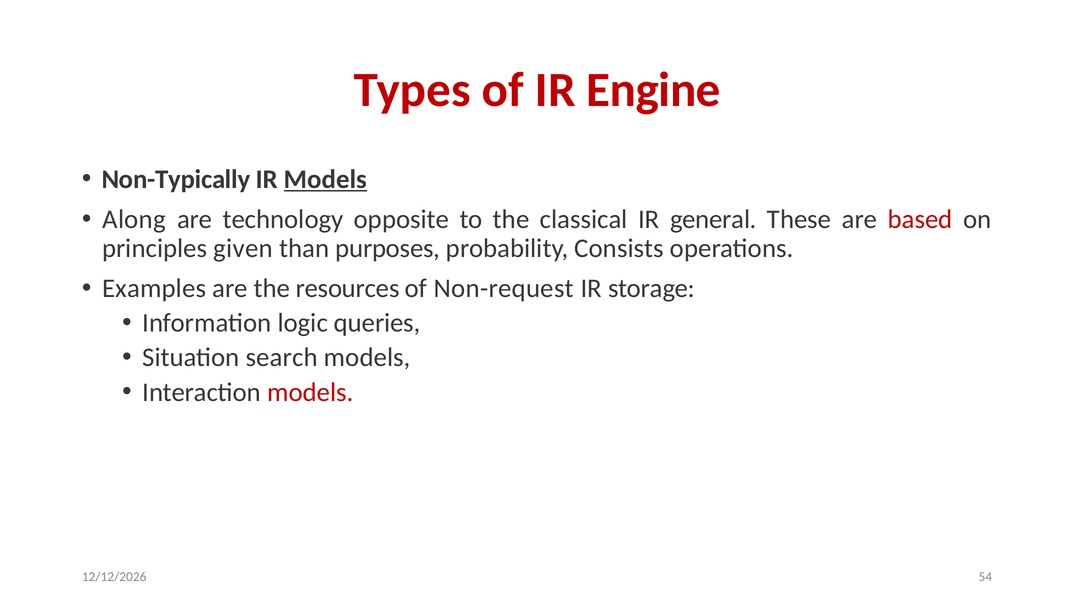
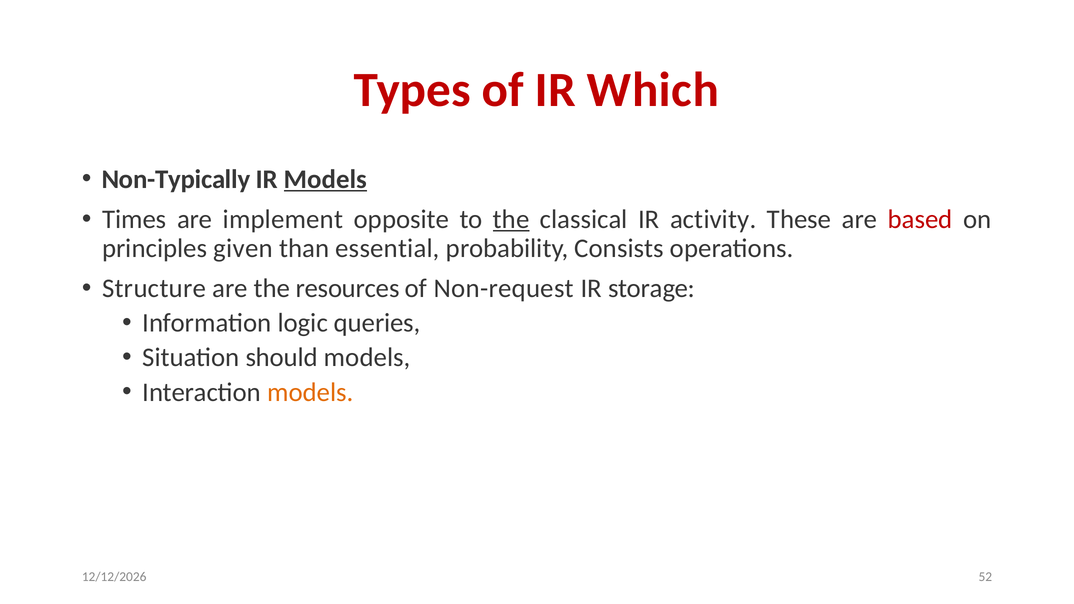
Engine: Engine -> Which (653, 90)
Along: Along -> Times (134, 219)
technology: technology -> implement (283, 219)
the underline: none -> present (511, 219)
general: general -> activity (713, 219)
purposes: purposes -> essential (388, 248)
Examples: Examples -> Structure (154, 289)
search: search -> should (282, 358)
models colour: red -> orange (310, 392)
54: 54 -> 52 (985, 577)
